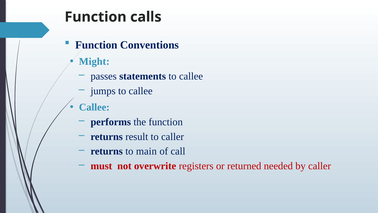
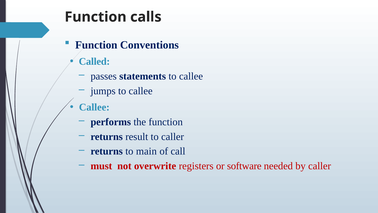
Might: Might -> Called (94, 61)
returned: returned -> software (244, 166)
